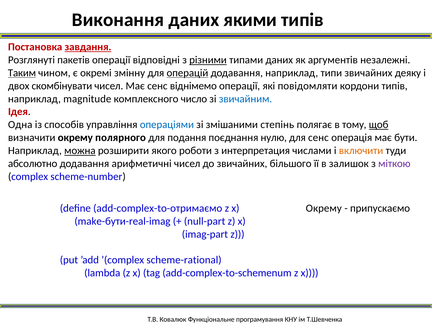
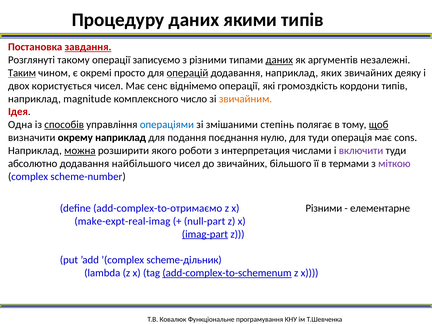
Виконання: Виконання -> Процедуру (118, 20)
пакетів: пакетів -> такому (73, 60)
відповідні: відповідні -> записуємо (156, 60)
різними underline: present -> none (208, 60)
даних underline: none -> present (279, 60)
змінну: змінну -> просто (130, 73)
типи: типи -> яких (331, 73)
скомбінувати: скомбінувати -> користується (62, 86)
повідомляти: повідомляти -> громоздкість (308, 86)
звичайним colour: blue -> orange (245, 99)
способів underline: none -> present (64, 125)
окрему полярного: полярного -> наприклад (121, 138)
для сенс: сенс -> туди (319, 138)
бути: бути -> cons (406, 138)
включити colour: orange -> purple (361, 151)
арифметичні: арифметичні -> найбільшого (142, 164)
залишок: залишок -> термами (349, 164)
Окрему: Окрему -> Різними (324, 208)
припускаємо: припускаємо -> елементарне (380, 208)
make-бути-real-imag: make-бути-real-imag -> make-expt-real-imag (122, 221)
imag-part underline: none -> present (205, 234)
scheme-rational: scheme-rational -> scheme-дільник (184, 260)
add-complex-to-schemenum underline: none -> present (227, 273)
